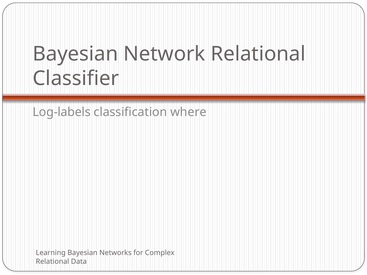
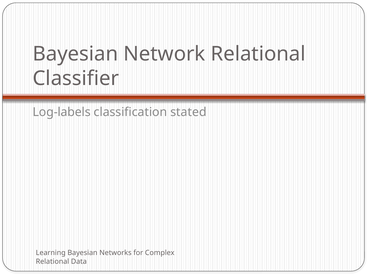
where: where -> stated (188, 112)
